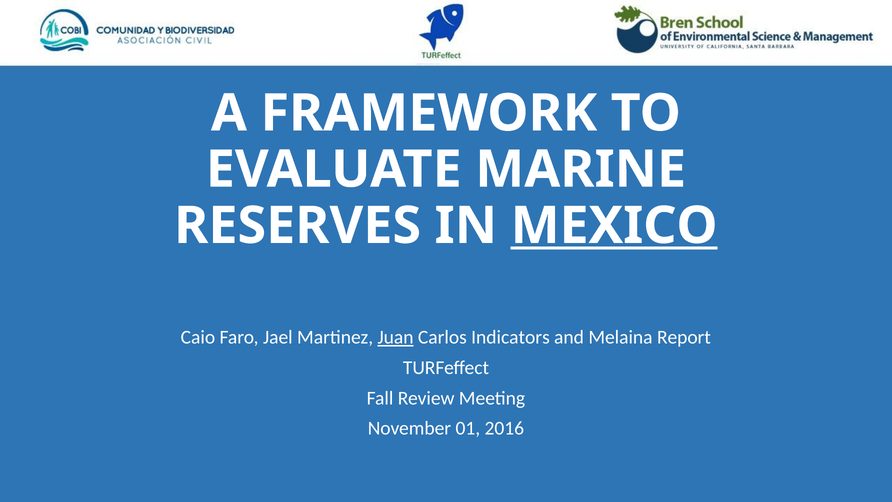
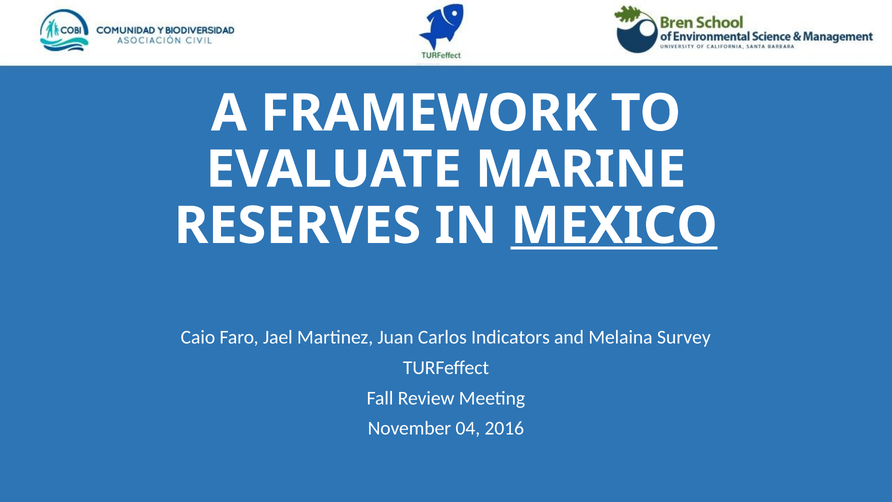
Juan underline: present -> none (396, 337)
Report: Report -> Survey (684, 337)
01: 01 -> 04 (468, 428)
